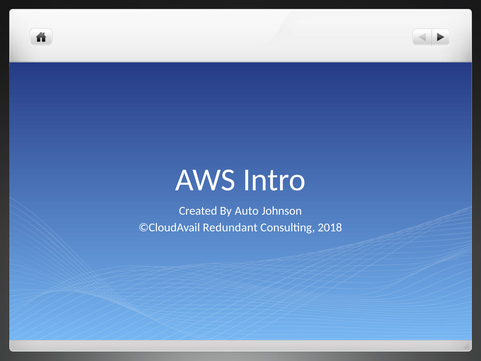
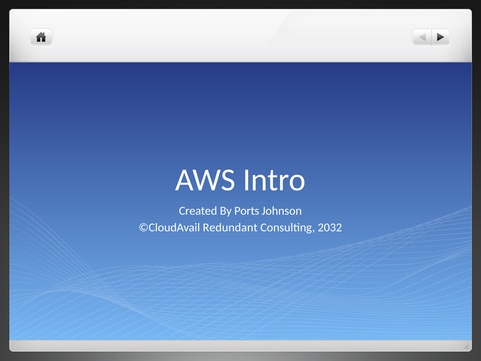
Auto: Auto -> Ports (247, 211)
2018: 2018 -> 2032 (330, 227)
